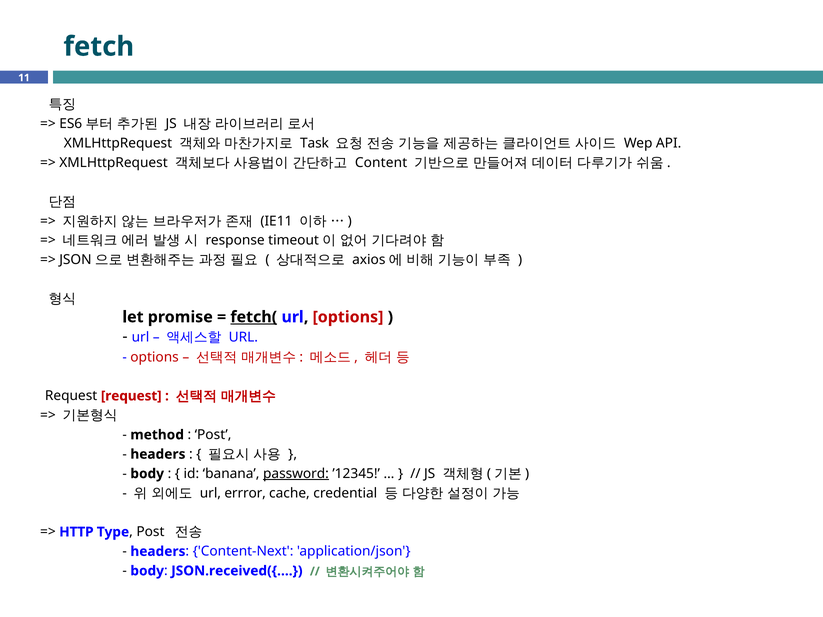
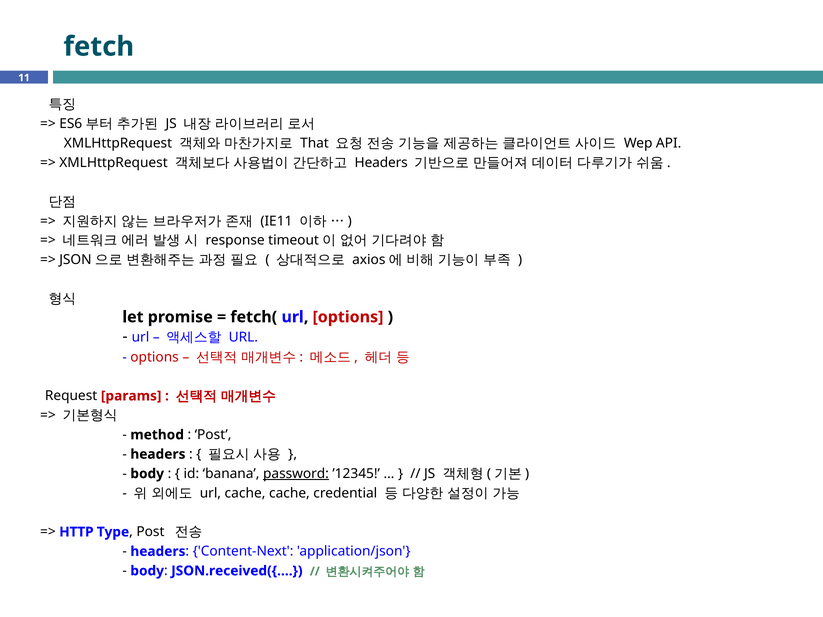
Task: Task -> That (314, 143)
Content: Content -> Headers (381, 163)
fetch( underline: present -> none (254, 317)
Request request: request -> params (131, 396)
url errror: errror -> cache (245, 493)
